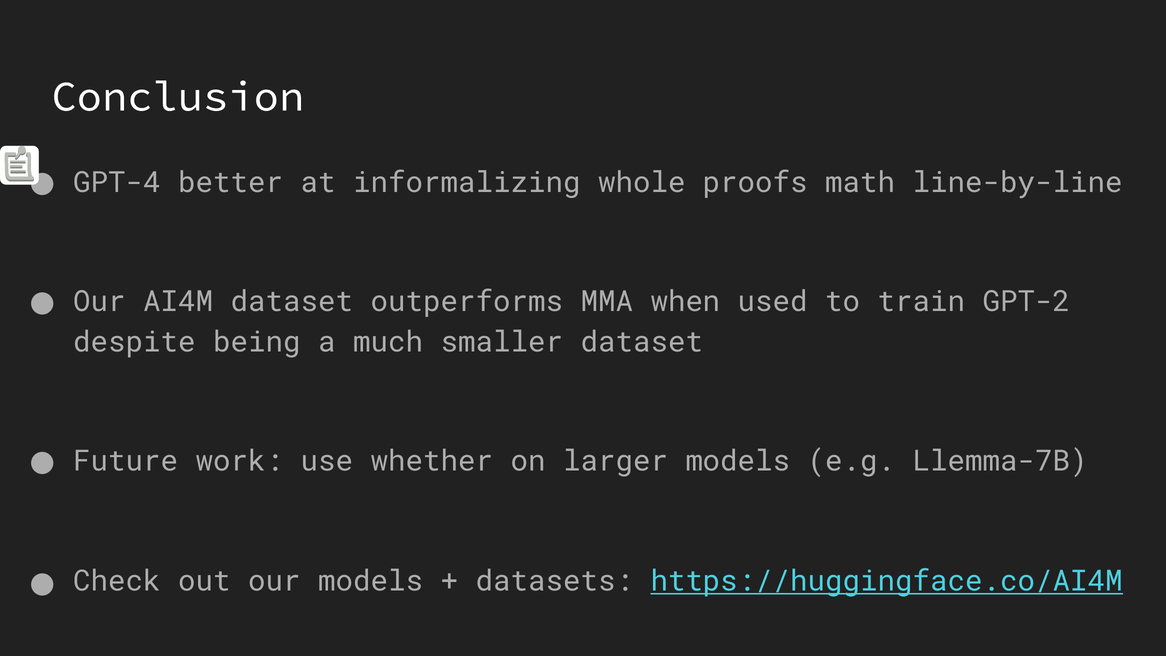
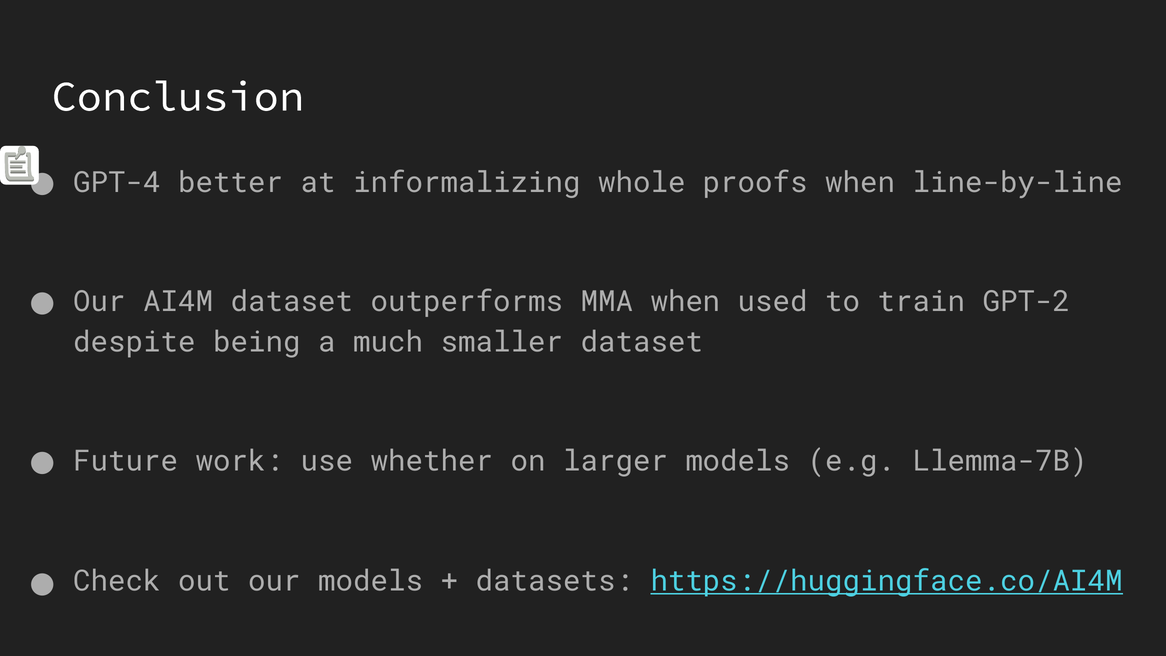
proofs math: math -> when (860, 183)
